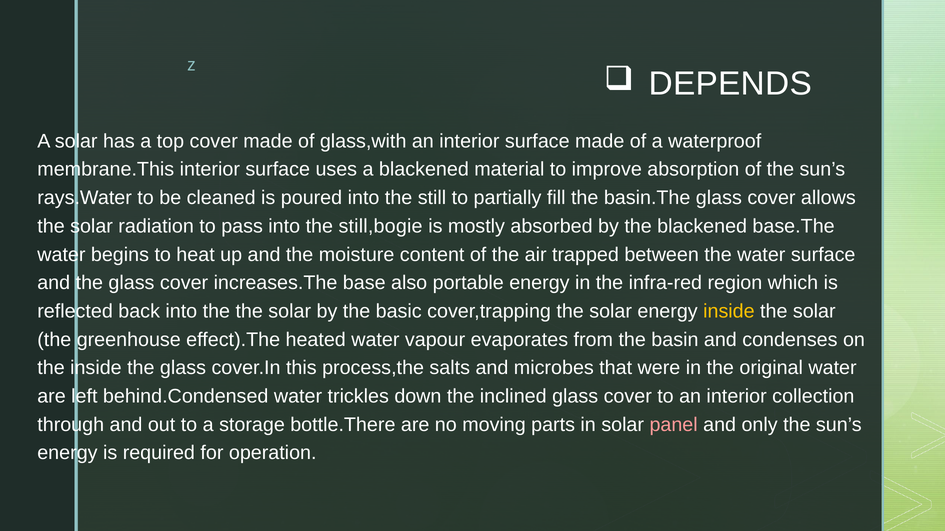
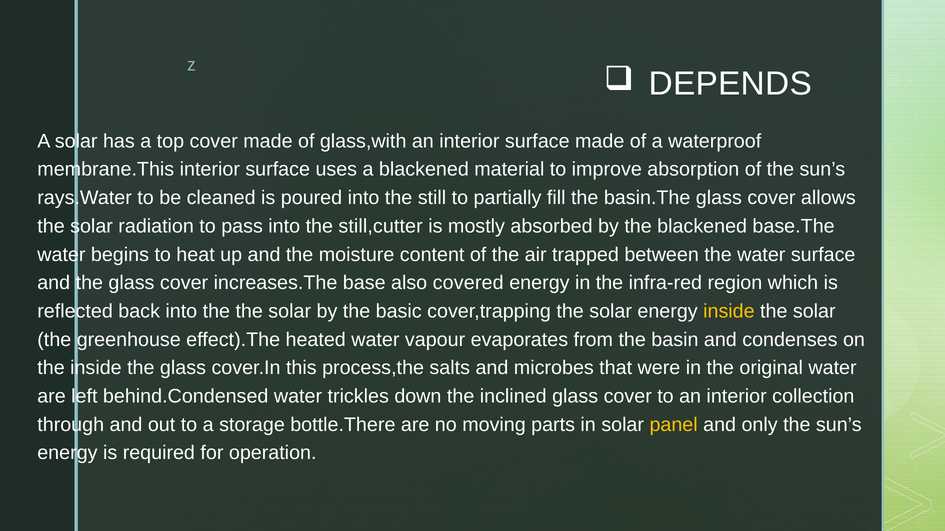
still,bogie: still,bogie -> still,cutter (381, 226)
portable: portable -> covered (468, 283)
panel colour: pink -> yellow (674, 425)
